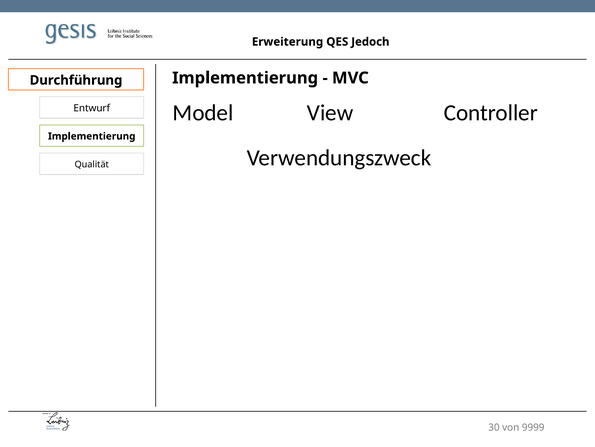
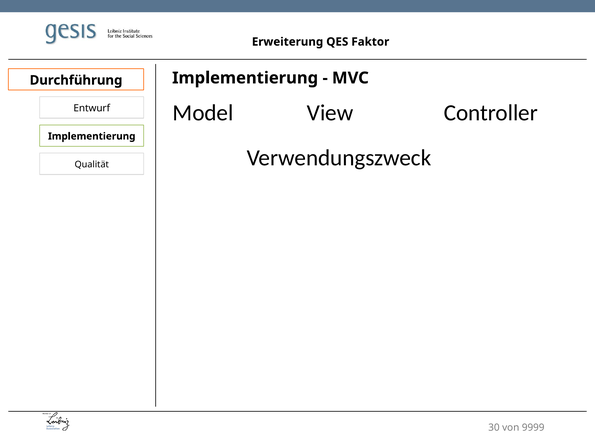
Jedoch: Jedoch -> Faktor (370, 42)
